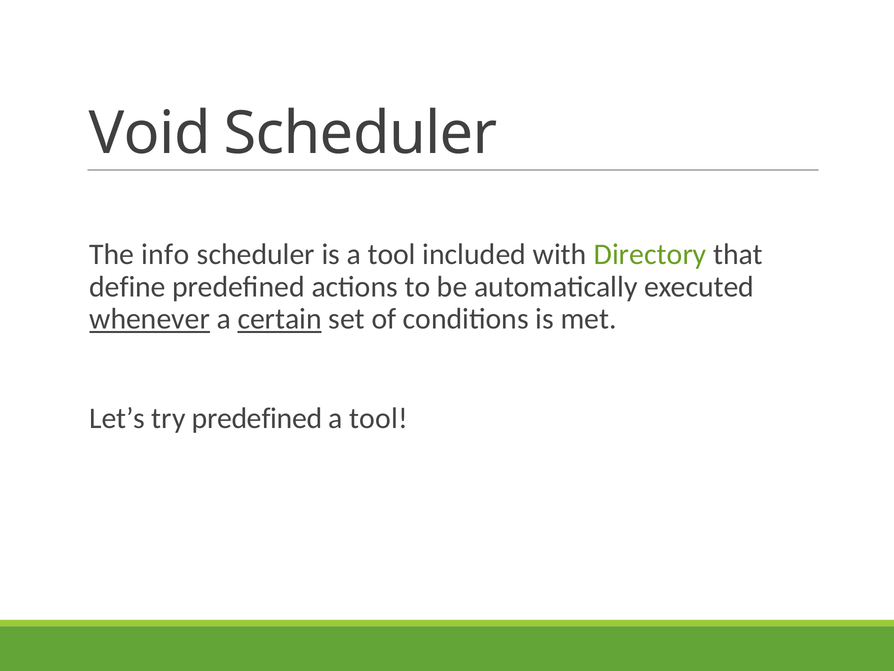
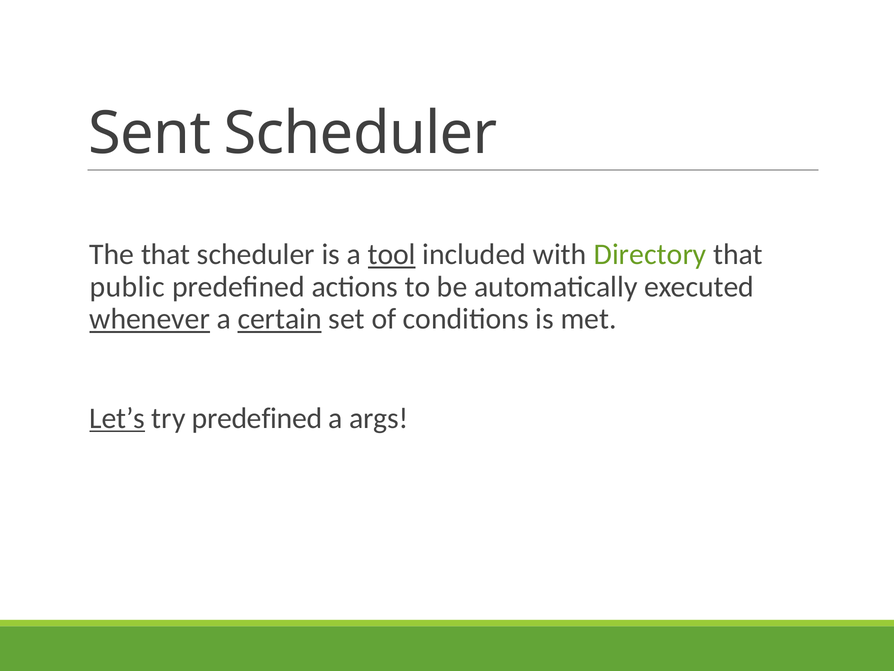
Void: Void -> Sent (150, 134)
The info: info -> that (166, 254)
tool underline: none -> present (392, 254)
define: define -> public (127, 287)
Let’s underline: none -> present (117, 418)
tool: tool -> args (379, 418)
